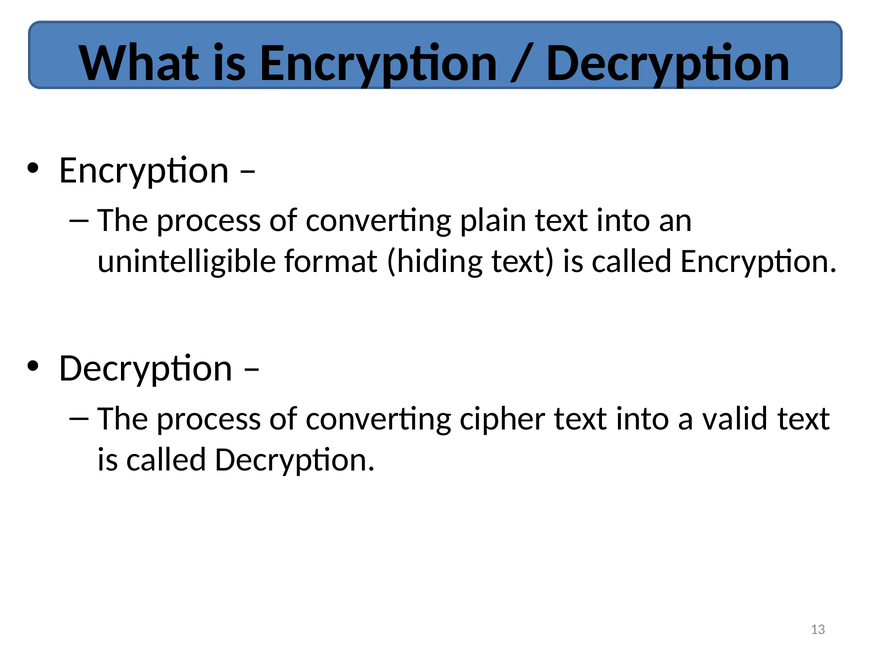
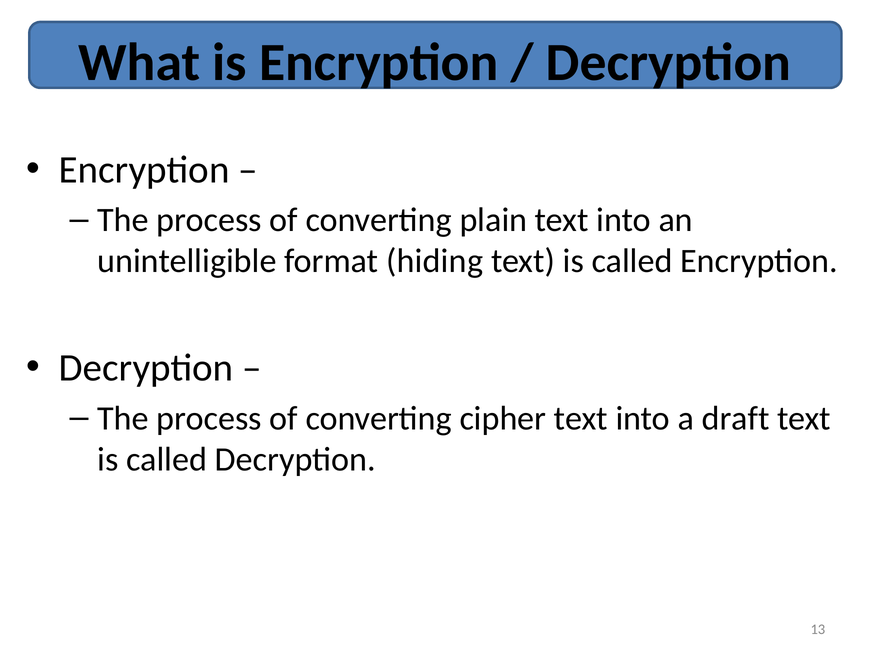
valid: valid -> draft (736, 418)
